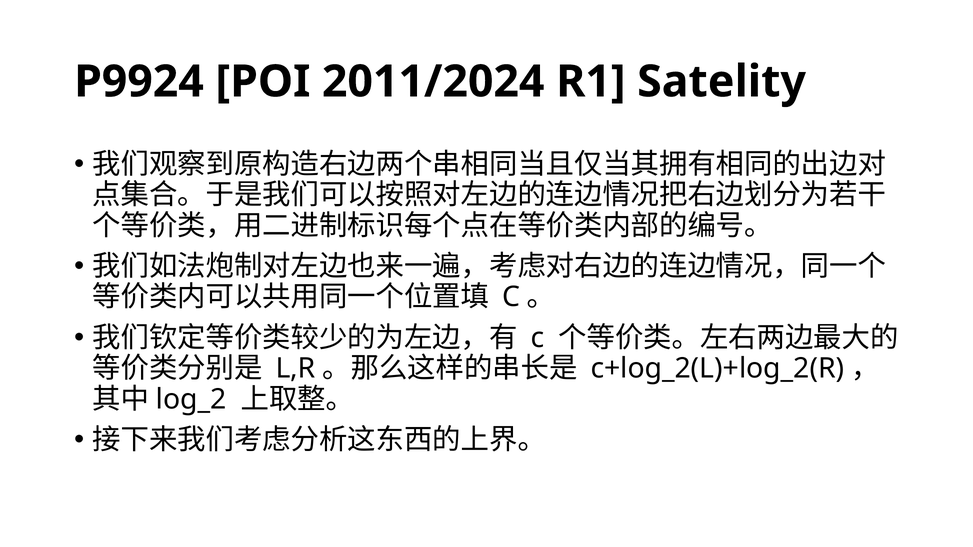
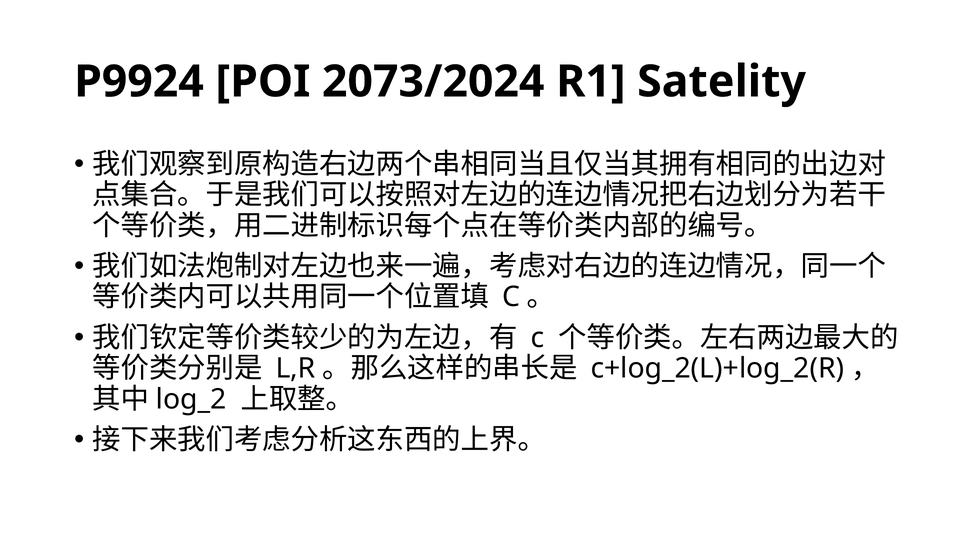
2011/2024: 2011/2024 -> 2073/2024 (433, 82)
